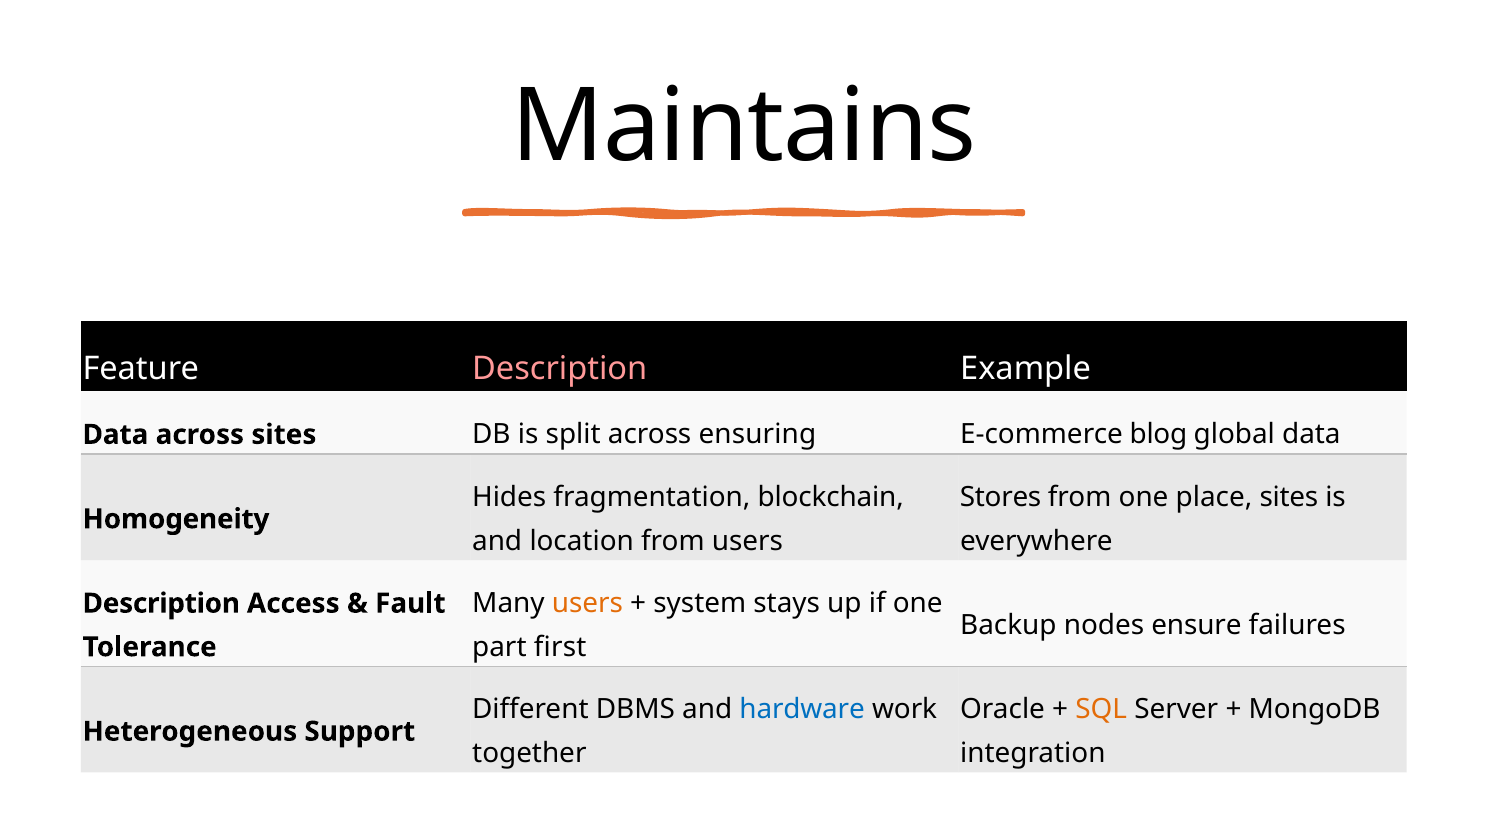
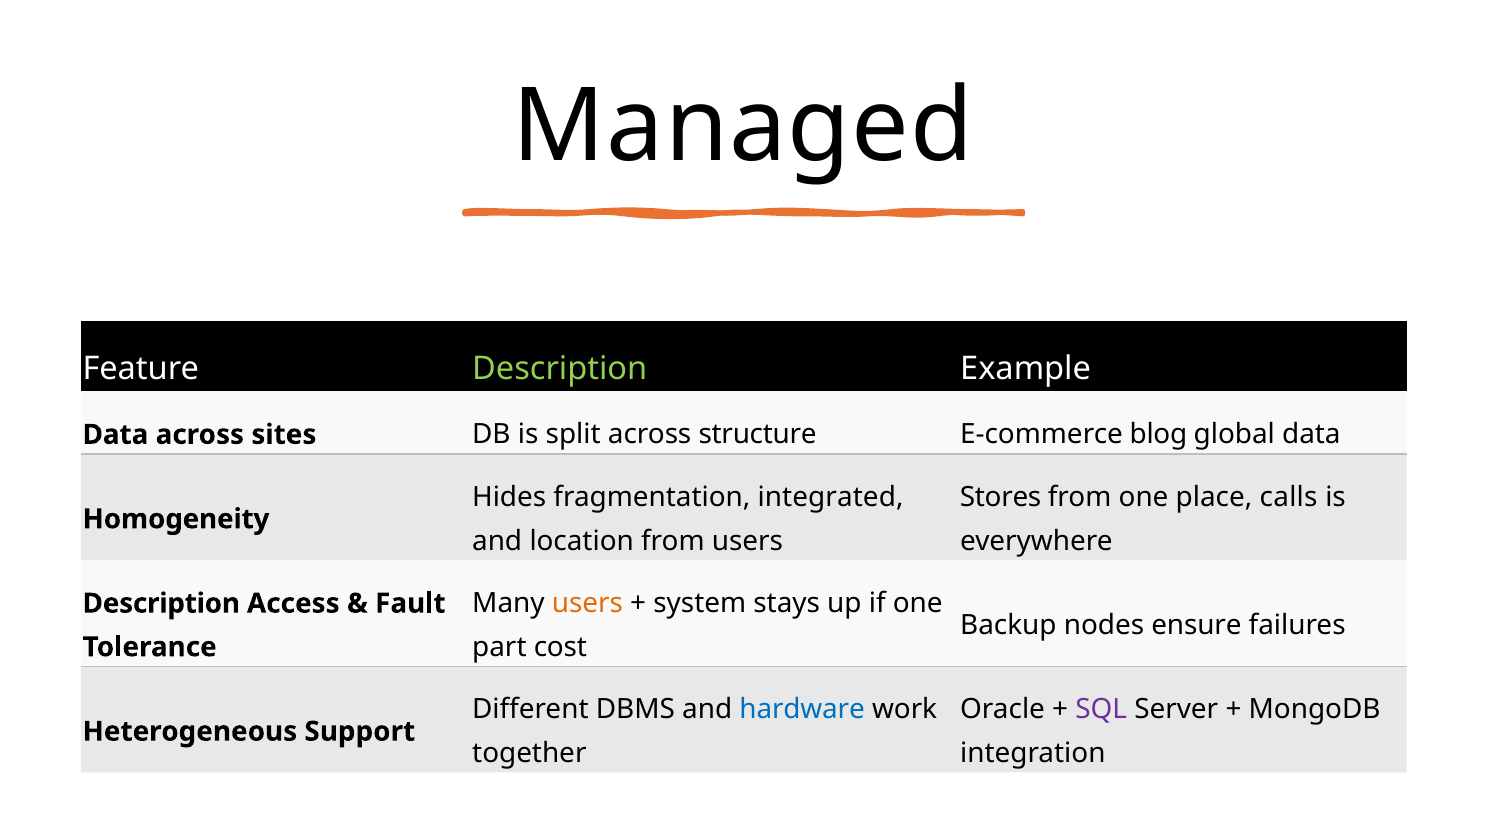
Maintains: Maintains -> Managed (743, 127)
Description colour: pink -> light green (560, 369)
ensuring: ensuring -> structure (758, 435)
blockchain: blockchain -> integrated (831, 497)
place sites: sites -> calls (1289, 497)
first: first -> cost (560, 647)
SQL colour: orange -> purple (1101, 710)
